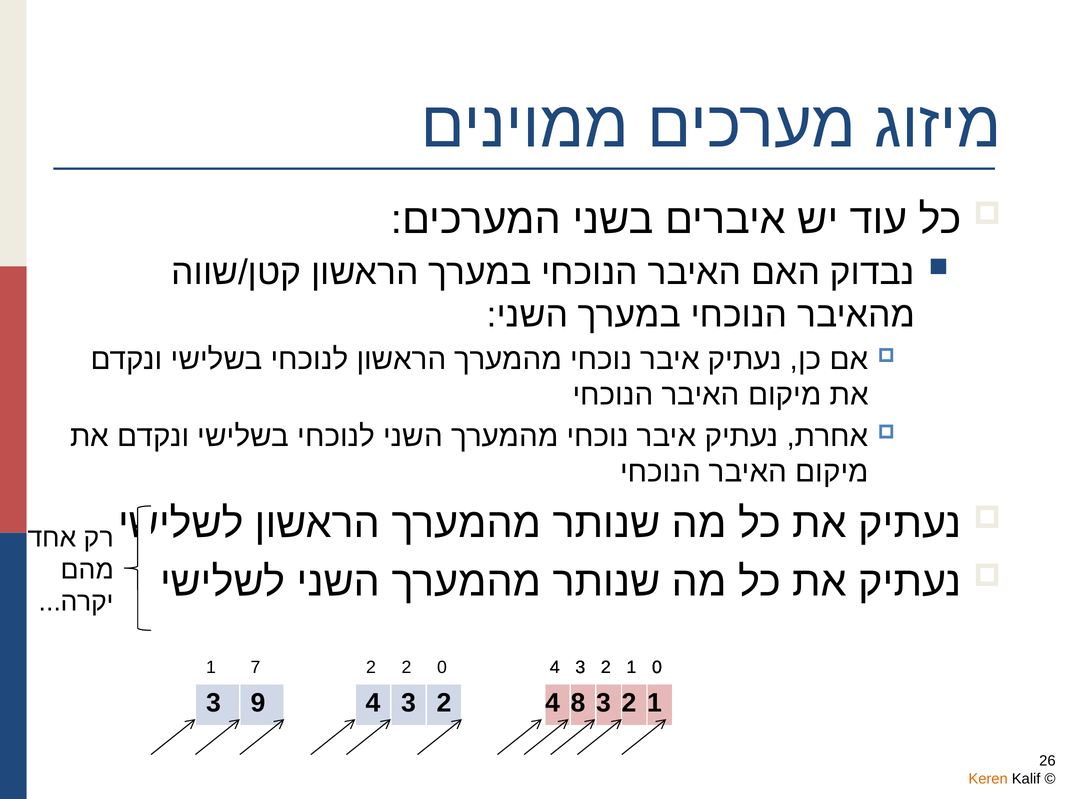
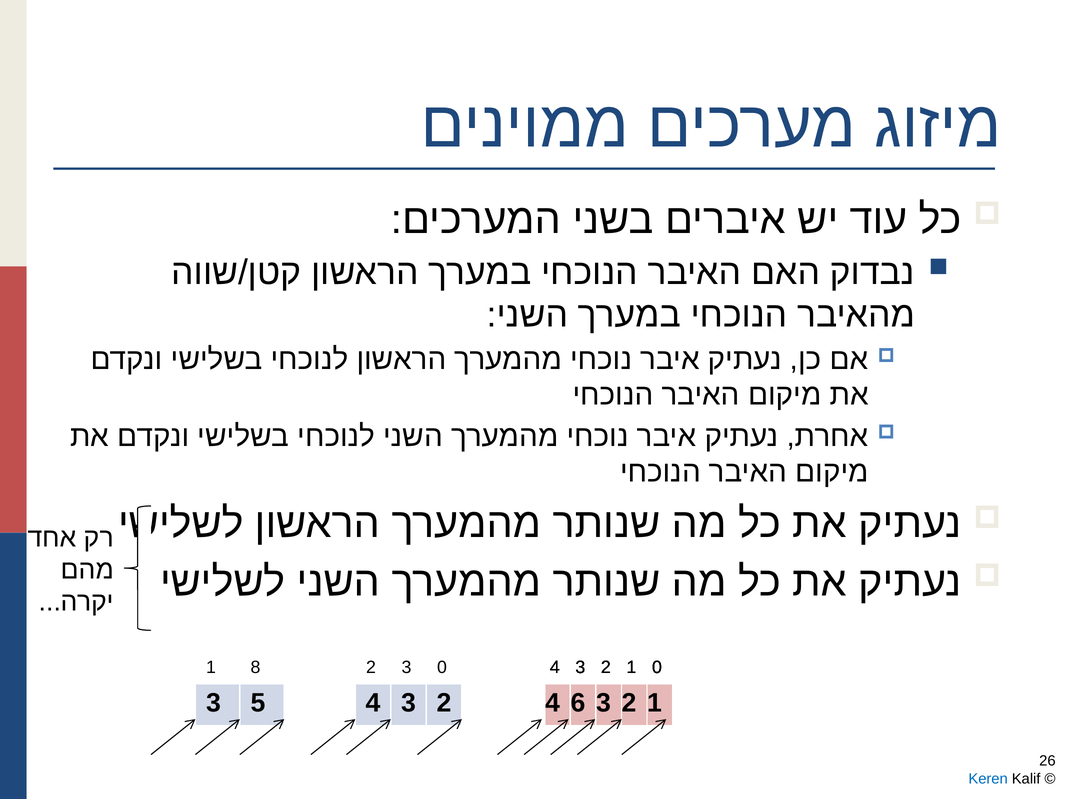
7: 7 -> 8 (255, 668)
2 2: 2 -> 3 (406, 668)
9: 9 -> 5 (258, 704)
8: 8 -> 6 (578, 704)
Keren colour: orange -> blue (988, 779)
